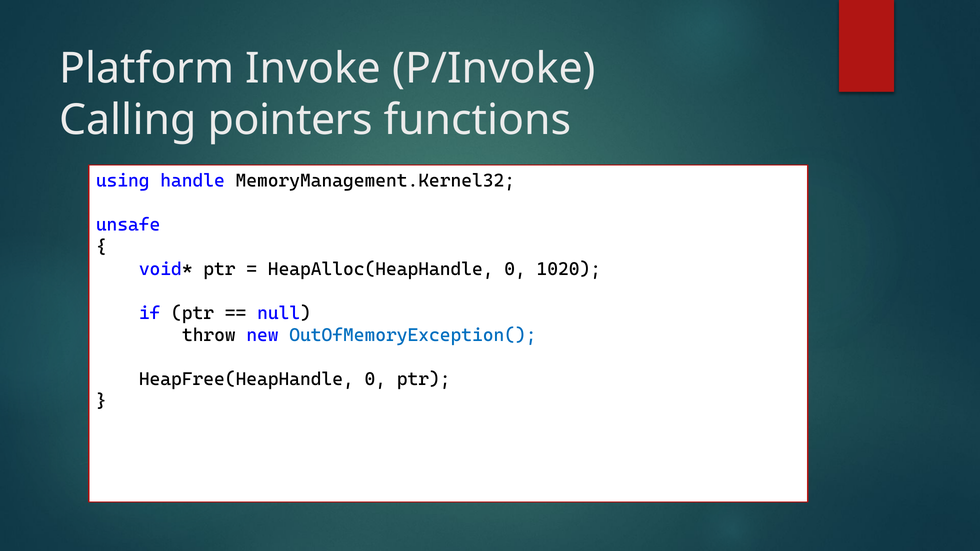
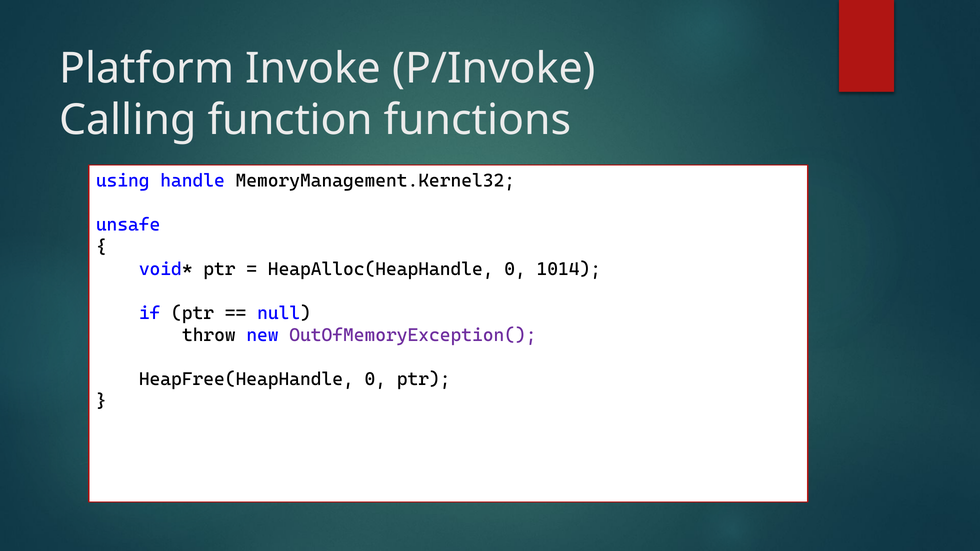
pointers: pointers -> function (290, 120)
1020: 1020 -> 1014 (569, 269)
OutOfMemoryException( colour: blue -> purple (413, 335)
